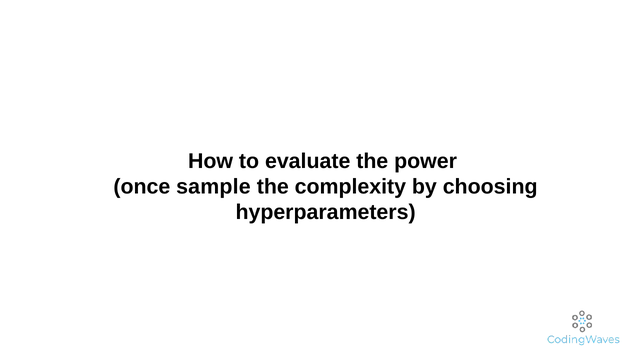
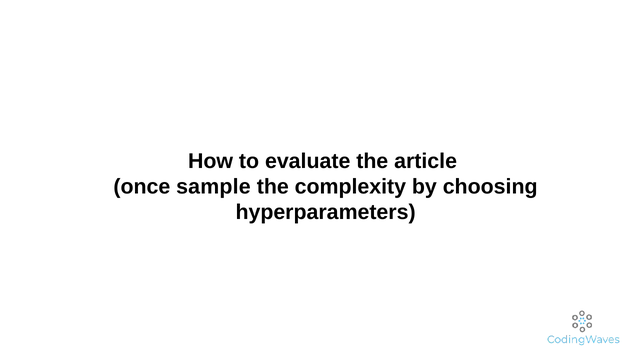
power: power -> article (426, 161)
